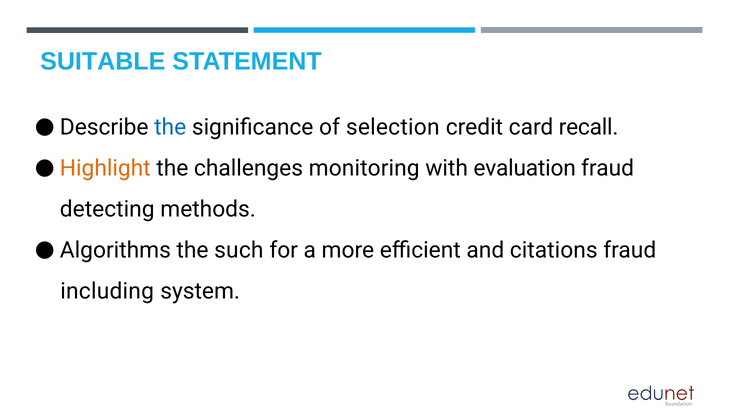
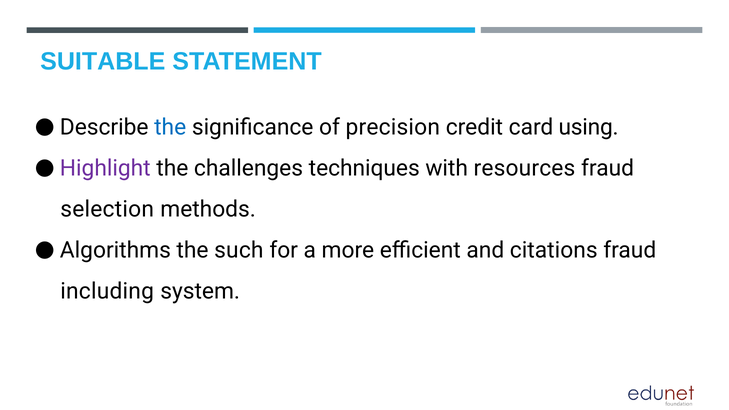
selection: selection -> precision (393, 127)
recall: recall -> using (589, 127)
Highlight colour: orange -> purple (105, 168)
monitoring: monitoring -> techniques (364, 168)
evaluation: evaluation -> resources (524, 168)
detecting: detecting -> selection (107, 209)
